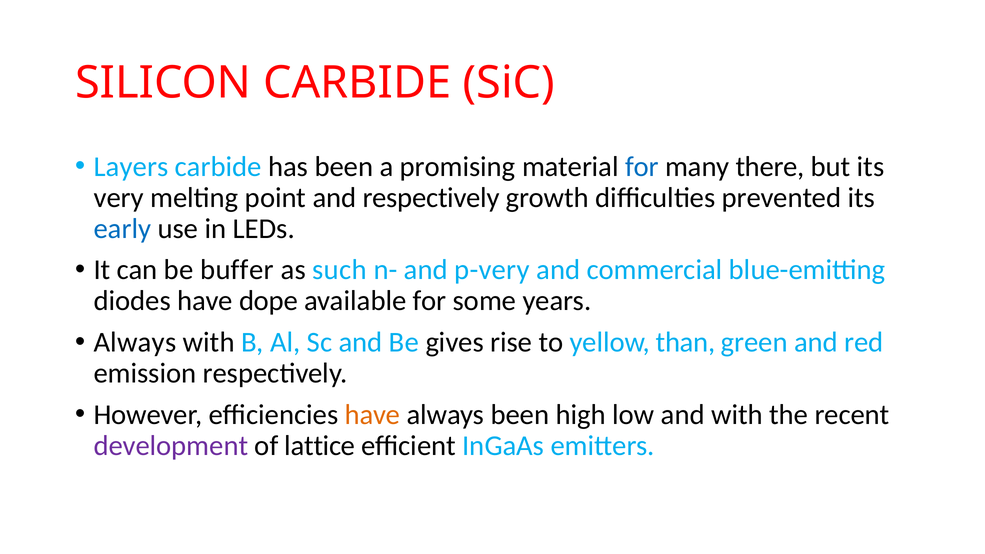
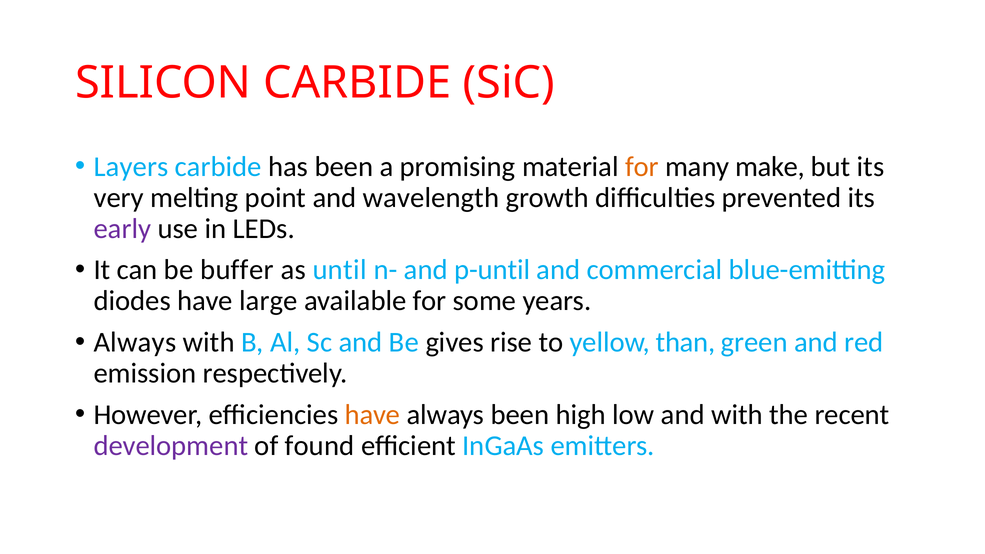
for colour: blue -> orange (642, 167)
there: there -> make (770, 167)
and respectively: respectively -> wavelength (431, 198)
early colour: blue -> purple (122, 229)
such: such -> until (340, 270)
p-very: p-very -> p-until (492, 270)
dope: dope -> large (268, 301)
lattice: lattice -> found (320, 446)
